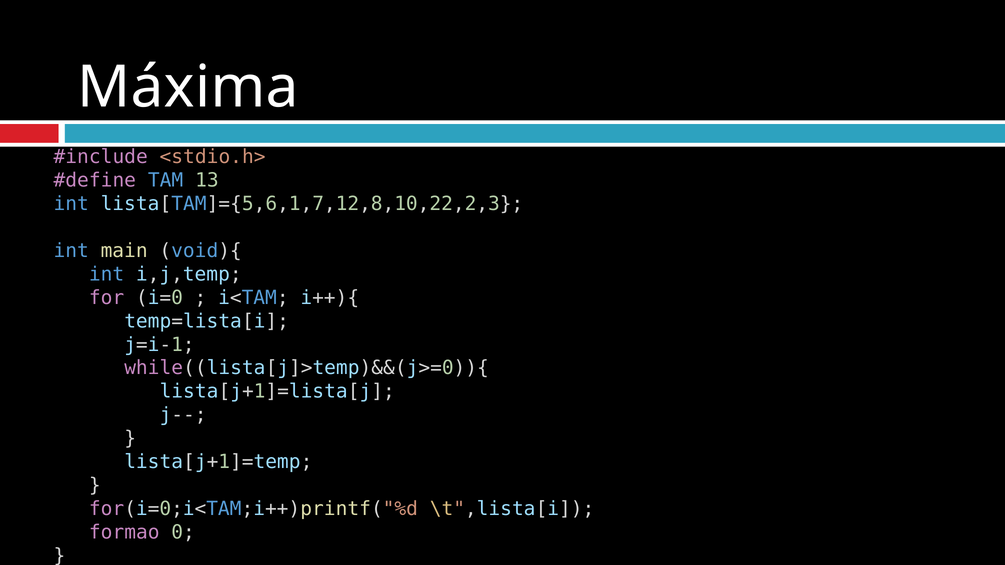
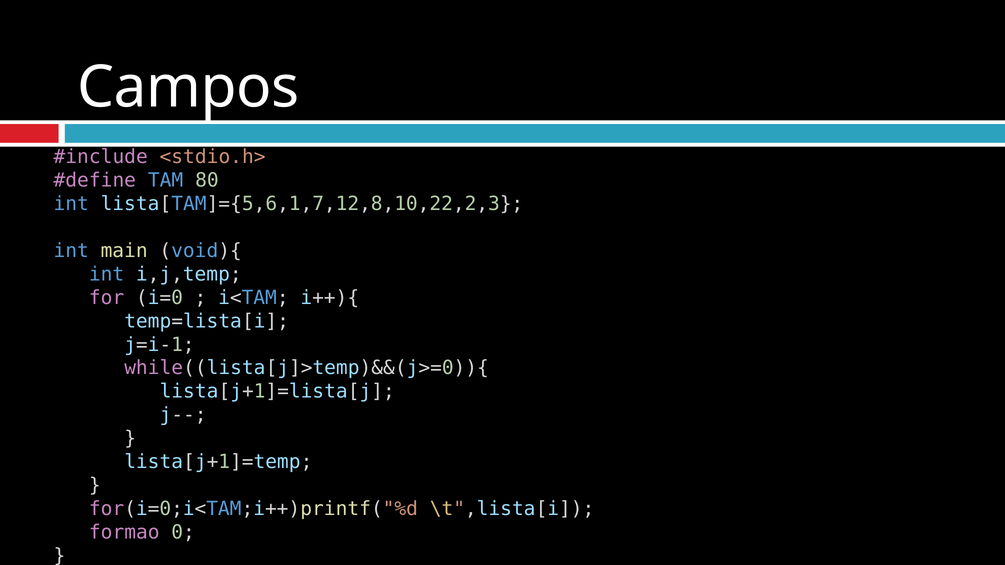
Máxima: Máxima -> Campos (188, 87)
13: 13 -> 80 (207, 181)
